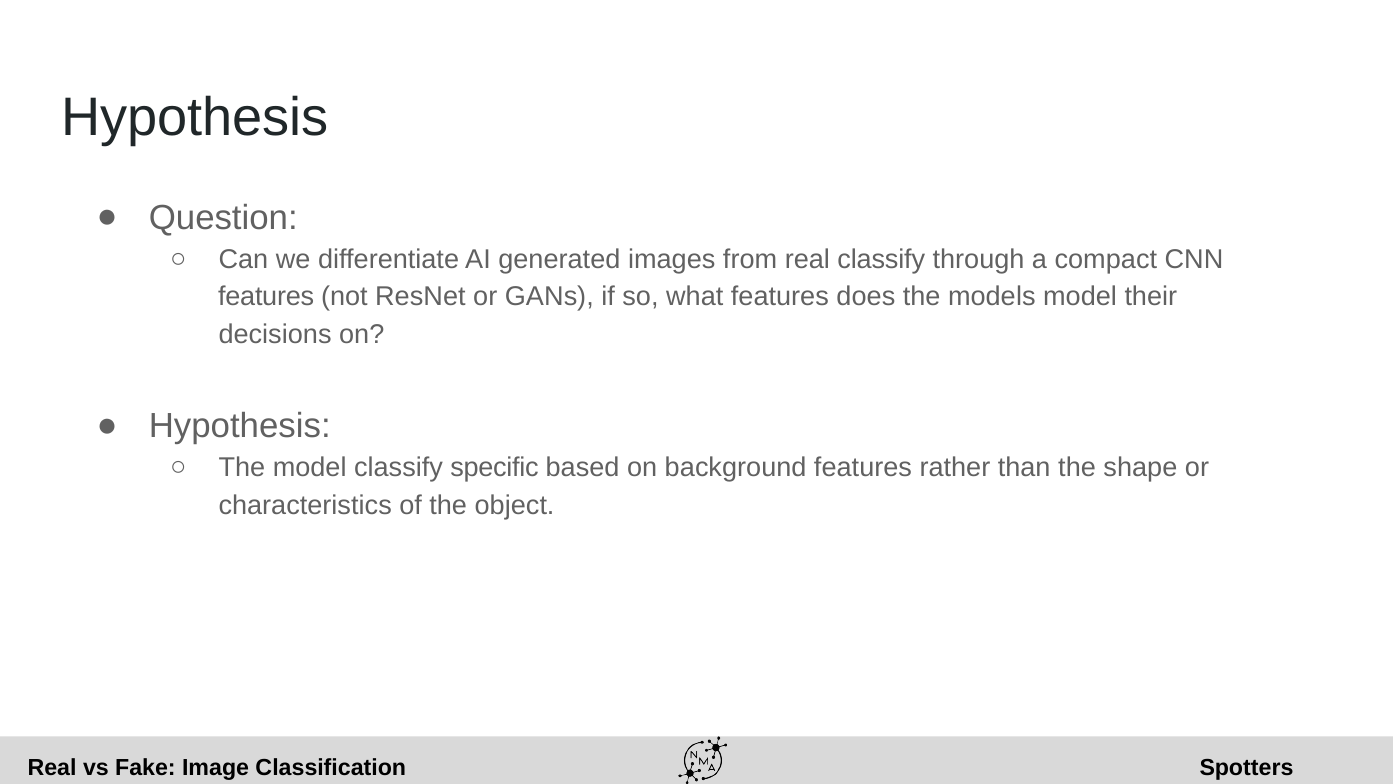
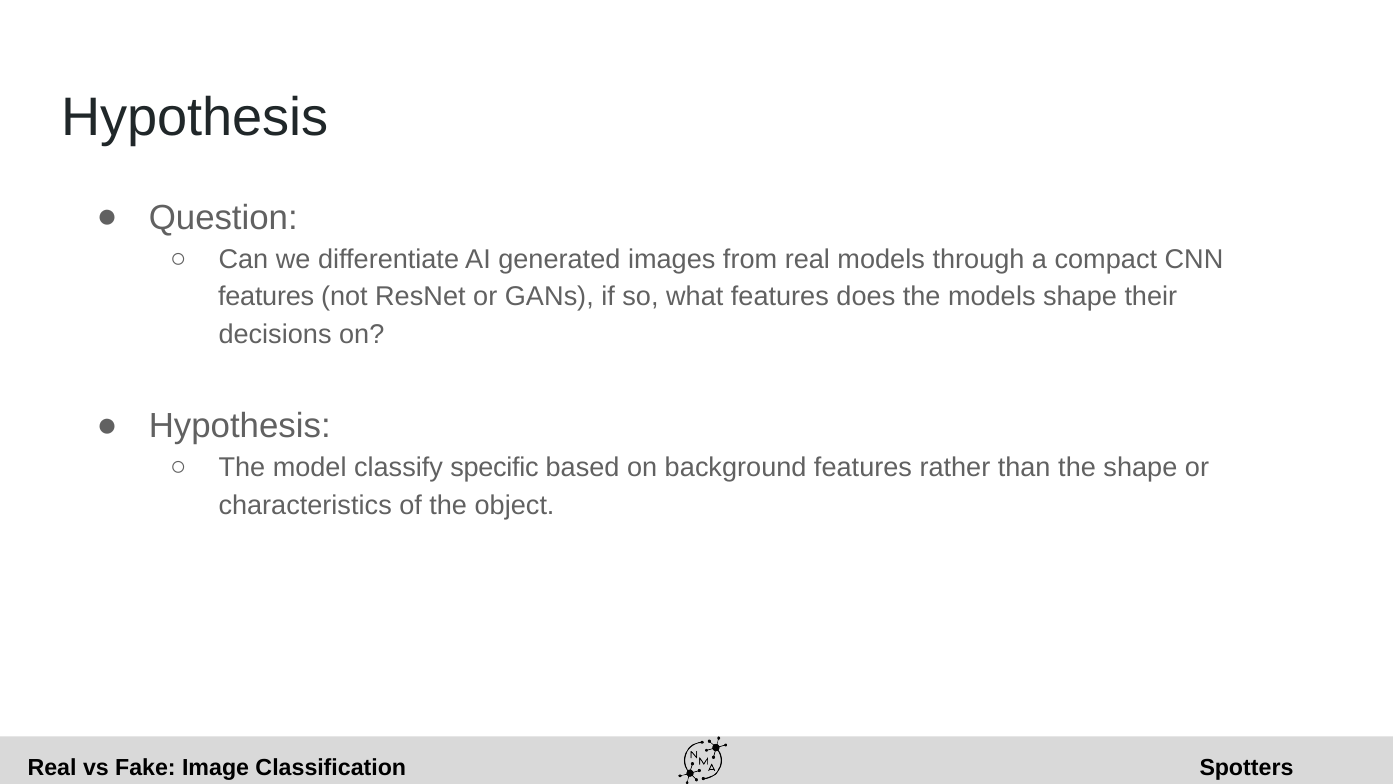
real classify: classify -> models (881, 260)
models model: model -> shape (1080, 297)
